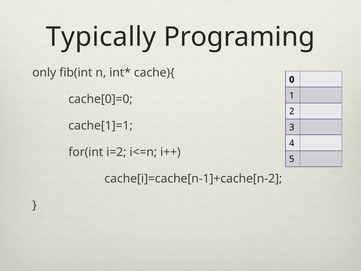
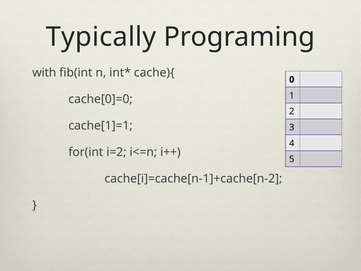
only: only -> with (44, 73)
